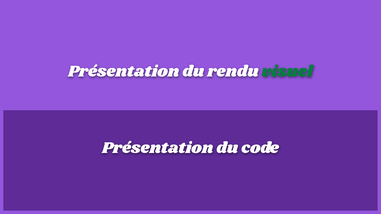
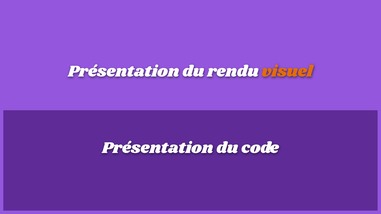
visuel colour: green -> orange (287, 71)
